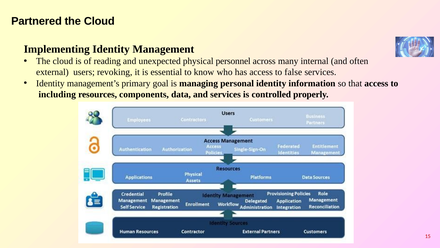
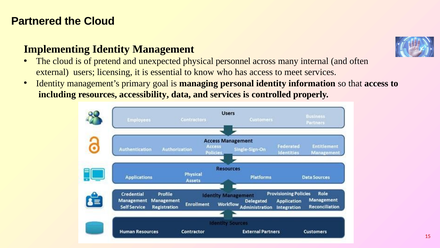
reading: reading -> pretend (107, 61)
revoking: revoking -> licensing (115, 72)
false: false -> meet (293, 72)
components: components -> accessibility (144, 94)
